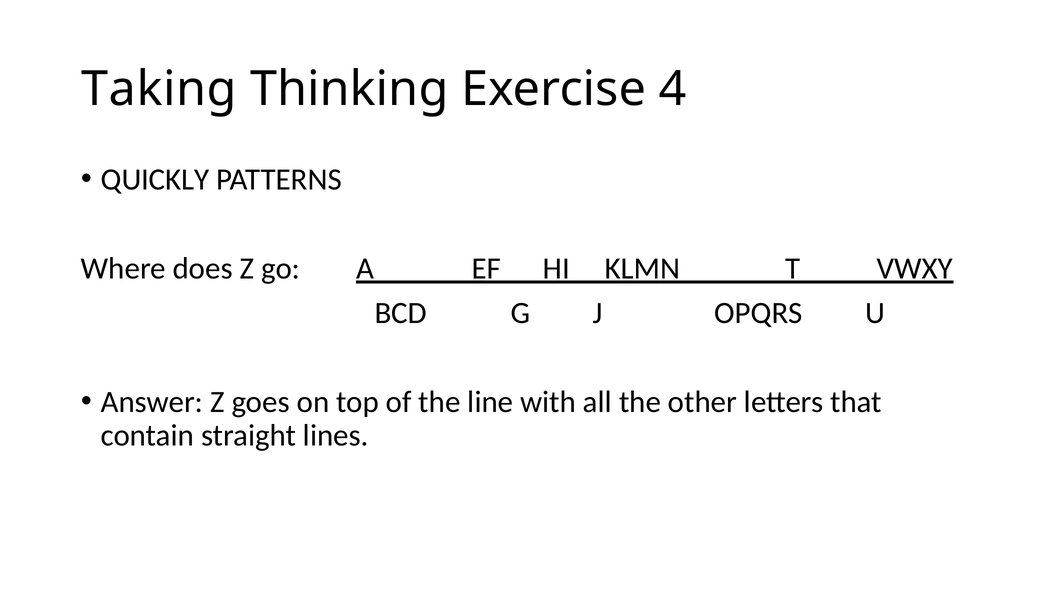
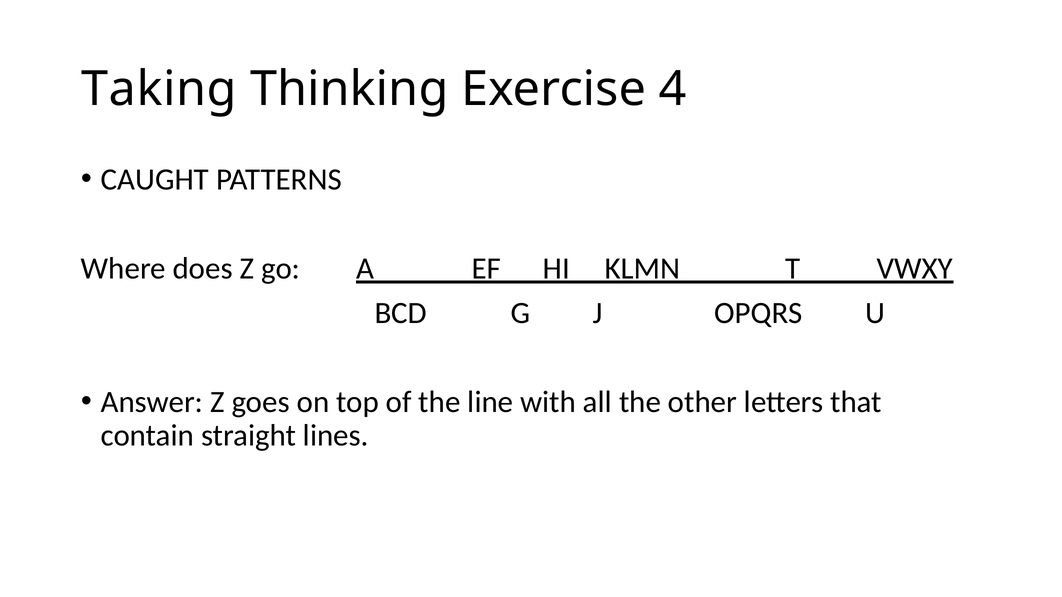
QUICKLY: QUICKLY -> CAUGHT (155, 180)
